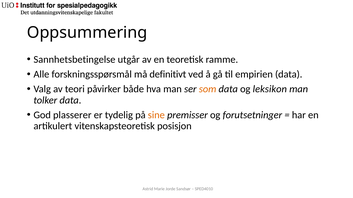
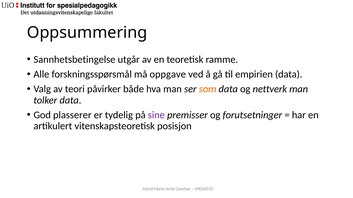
definitivt: definitivt -> oppgave (168, 74)
leksikon: leksikon -> nettverk (270, 89)
sine colour: orange -> purple (156, 115)
